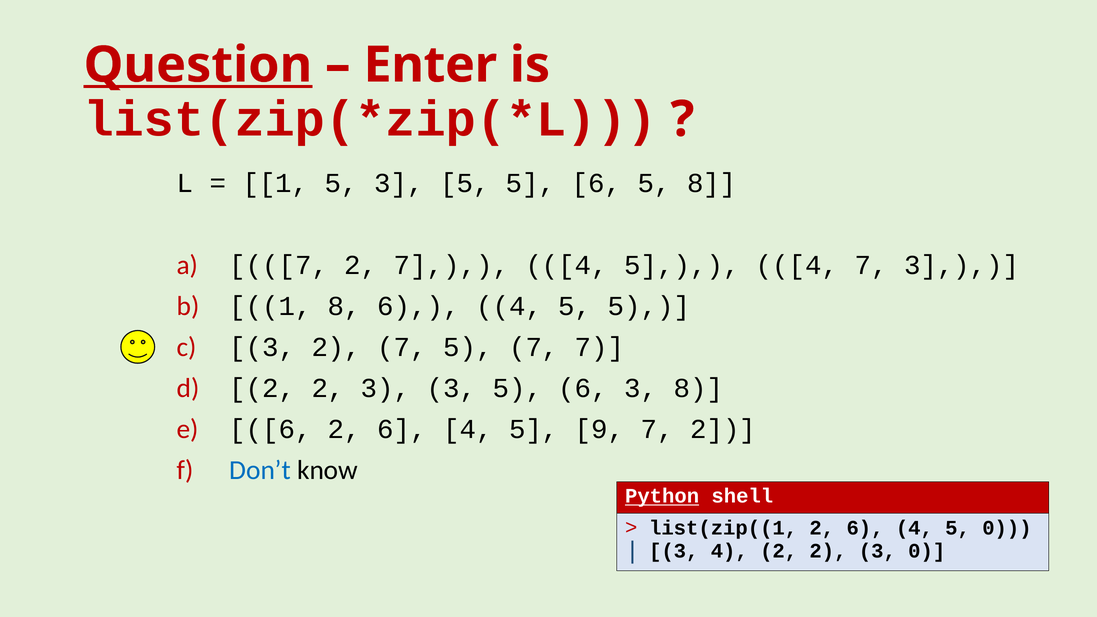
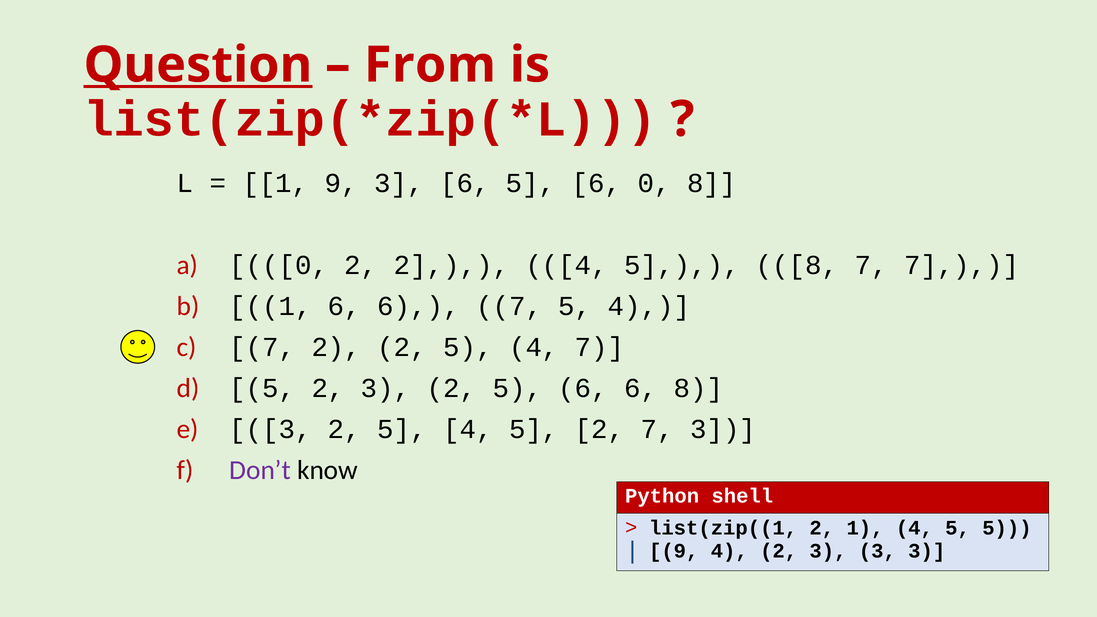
Enter: Enter -> From (430, 65)
1 5: 5 -> 9 (341, 183)
5: 5 -> 6 (465, 183)
6 5: 5 -> 0 (654, 183)
7: 7 -> 0 (279, 265)
7: 7 -> 2 (451, 265)
5 4: 4 -> 8 (797, 265)
7 3: 3 -> 7 (962, 265)
1 8: 8 -> 6 (344, 306)
4: 4 -> 7 (509, 306)
5: 5 -> 4 (649, 306)
3: 3 -> 7 (262, 347)
7: 7 -> 2 (402, 347)
7: 7 -> 4 (534, 347)
2: 2 -> 5 (262, 388)
2 3 3: 3 -> 2 (451, 388)
5 6 3: 3 -> 6 (641, 388)
6: 6 -> 3 (270, 429)
6: 6 -> 5 (402, 429)
4 5 9: 9 -> 2 (600, 429)
2: 2 -> 3 (723, 429)
Don’t colour: blue -> purple (260, 470)
Python underline: present -> none (662, 496)
list(zip((1 2 6: 6 -> 1 (865, 528)
5 0: 0 -> 5 (1007, 528)
3: 3 -> 9 (674, 551)
4 2 2: 2 -> 3 (828, 551)
0: 0 -> 3 (927, 551)
